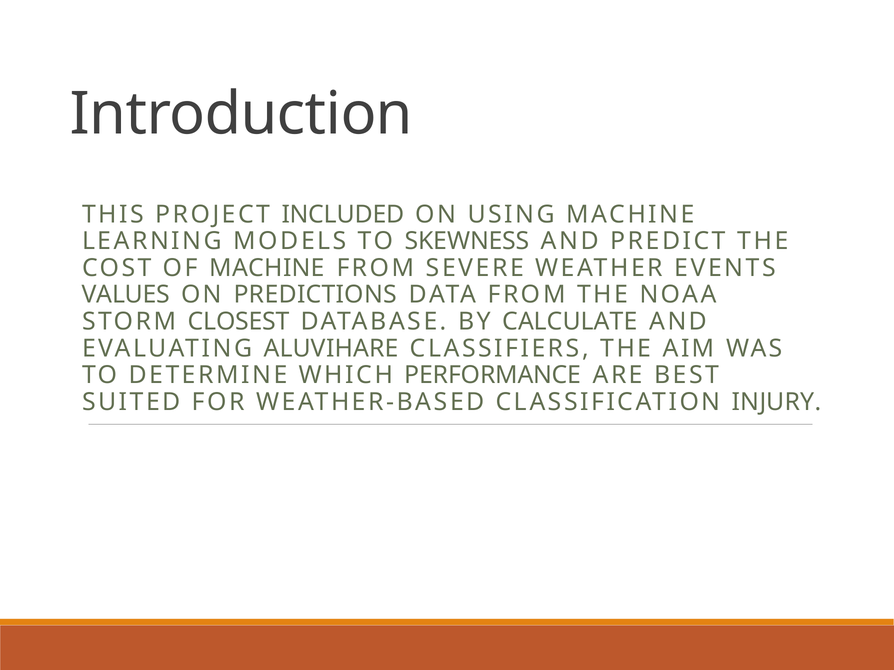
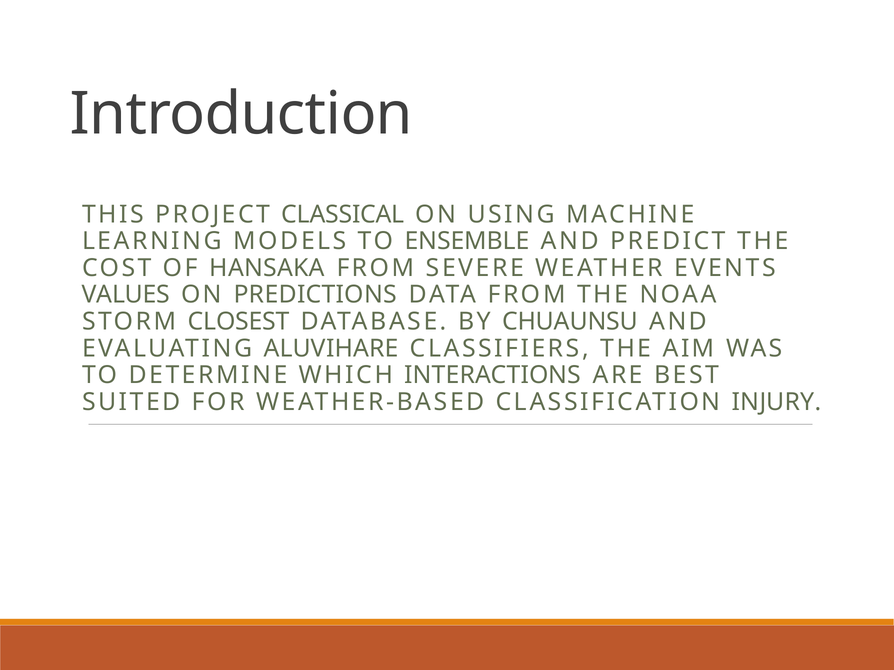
INCLUDED: INCLUDED -> CLASSICAL (343, 215)
SKEWNESS: SKEWNESS -> ENSEMBLE (467, 241)
OF MACHINE: MACHINE -> HANSAKA (267, 268)
CALCULATE: CALCULATE -> CHUAUNSU (570, 322)
PERFORMANCE: PERFORMANCE -> INTERACTIONS (493, 375)
